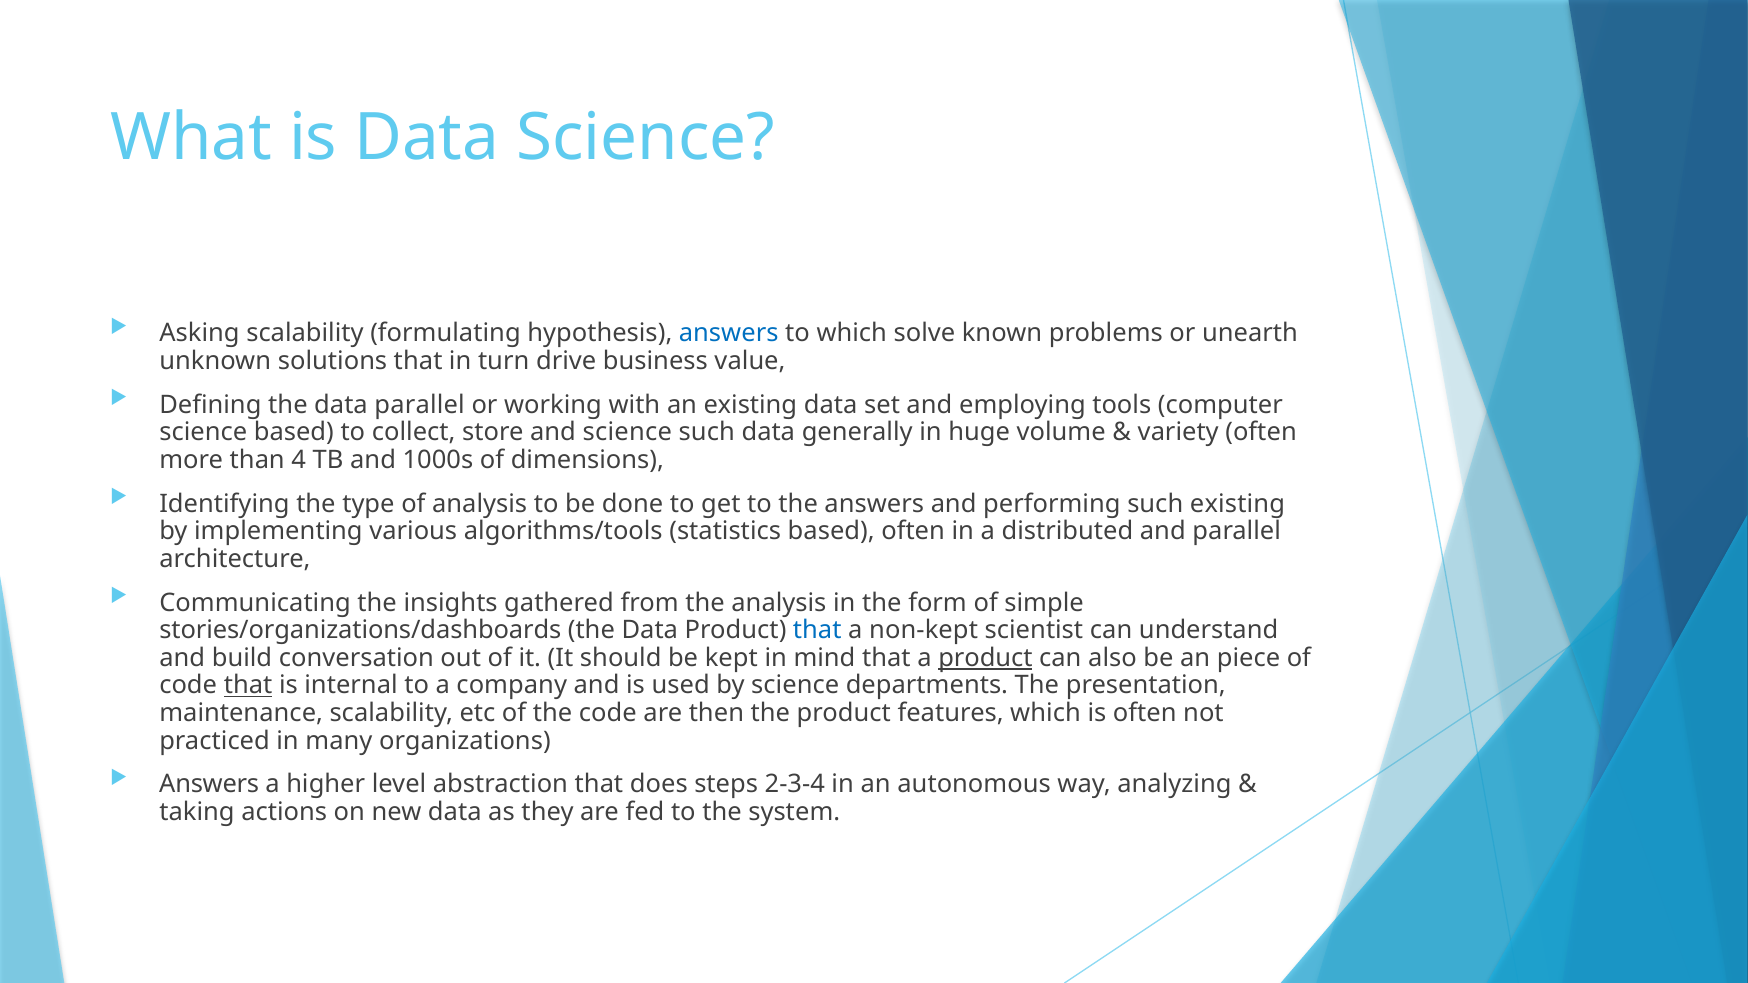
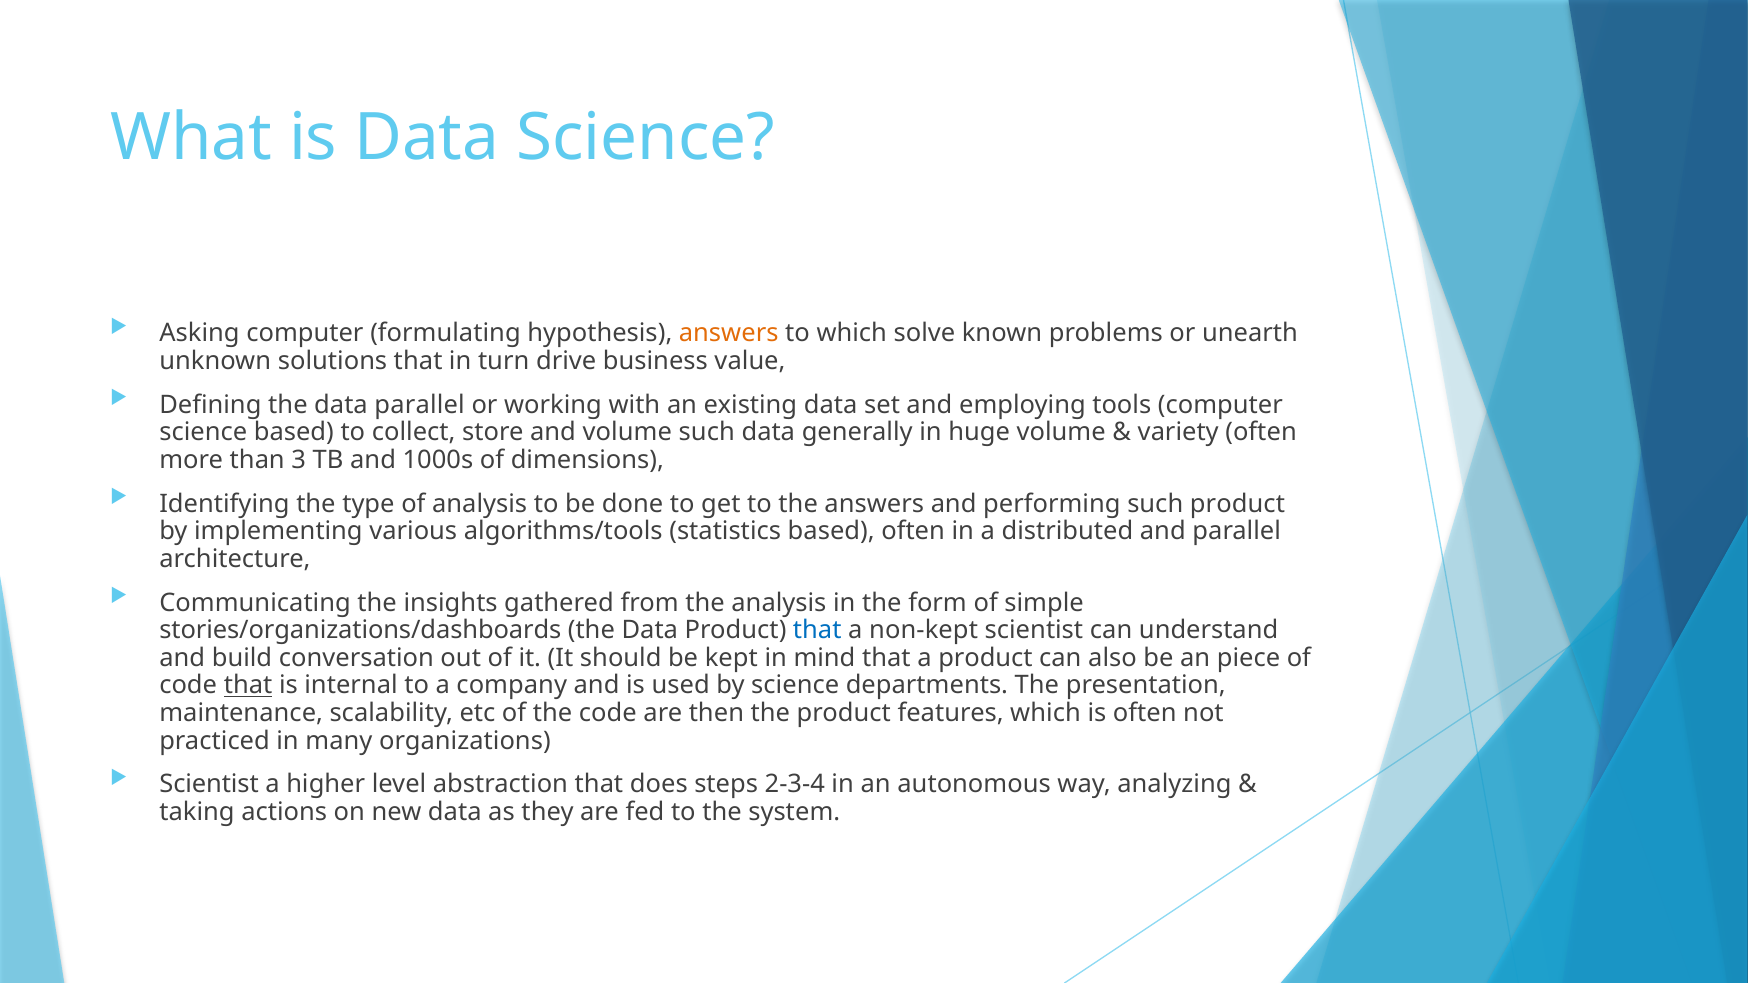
Asking scalability: scalability -> computer (305, 333)
answers colour: blue -> orange (729, 333)
and science: science -> volume (627, 432)
4: 4 -> 3 (299, 460)
such existing: existing -> product (1237, 504)
product underline: present -> none (985, 658)
Answers: Answers -> Scientist (209, 785)
